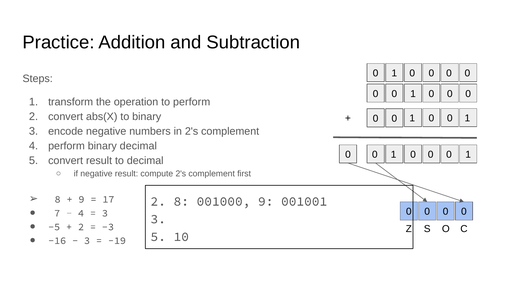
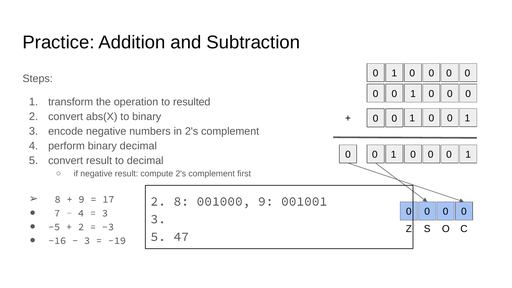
to perform: perform -> resulted (192, 102)
10: 10 -> 47 (181, 237)
